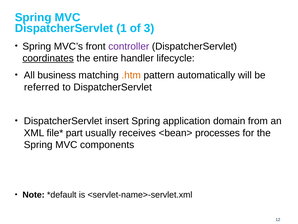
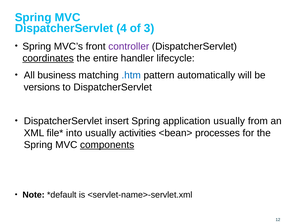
1: 1 -> 4 (122, 28)
.htm colour: orange -> blue (131, 75)
referred: referred -> versions (42, 87)
application domain: domain -> usually (229, 121)
part: part -> into (74, 133)
receives: receives -> activities (137, 133)
components underline: none -> present (107, 145)
